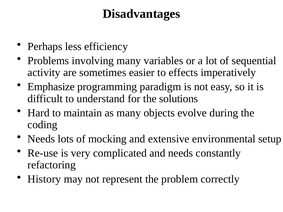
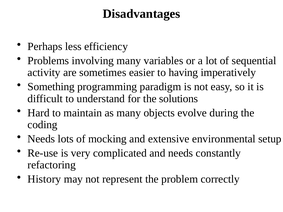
effects: effects -> having (183, 73)
Emphasize: Emphasize -> Something (51, 87)
